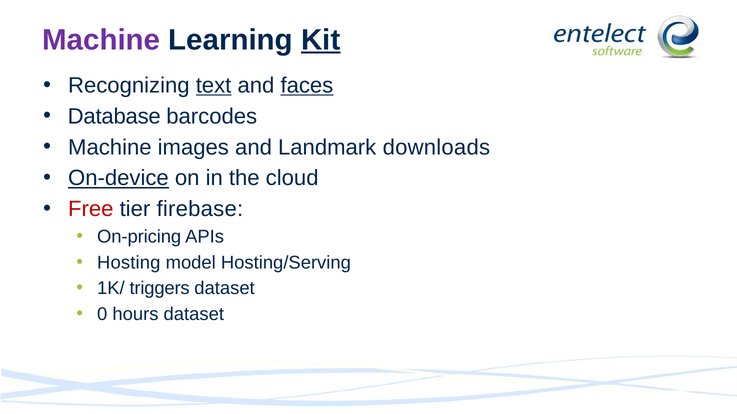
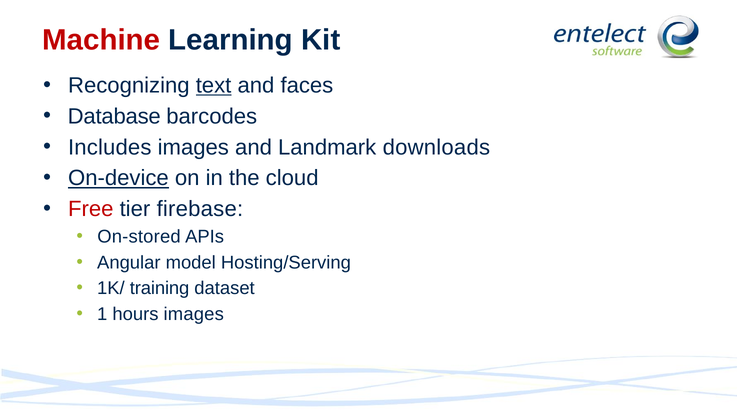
Machine colour: purple -> red (101, 40)
Kit underline: present -> none (321, 40)
faces underline: present -> none (307, 86)
Machine: Machine -> Includes (110, 147)
On-pricing: On-pricing -> On-stored (139, 237)
Hosting: Hosting -> Angular (129, 263)
triggers: triggers -> training (160, 289)
0: 0 -> 1 (102, 314)
hours dataset: dataset -> images (194, 314)
